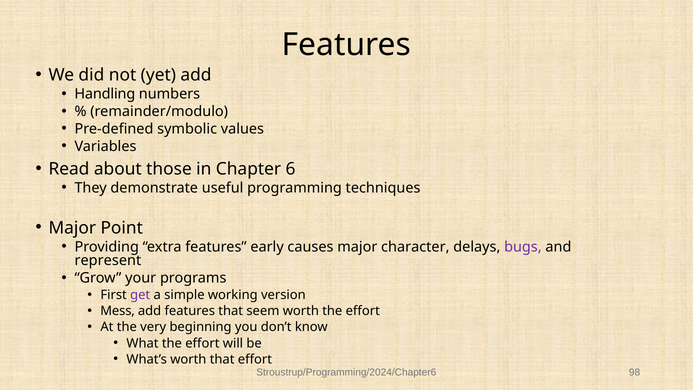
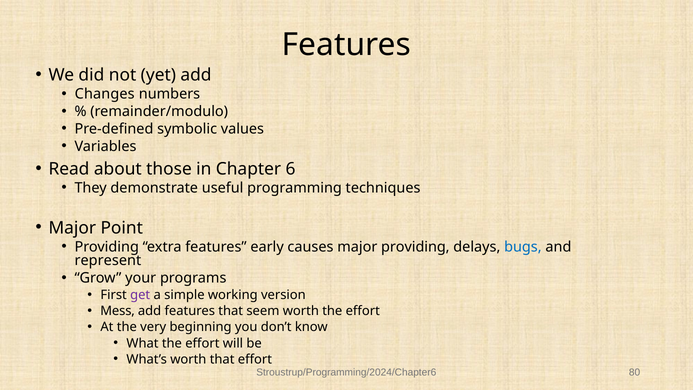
Handling: Handling -> Changes (105, 94)
major character: character -> providing (415, 247)
bugs colour: purple -> blue (523, 247)
98: 98 -> 80 (635, 372)
